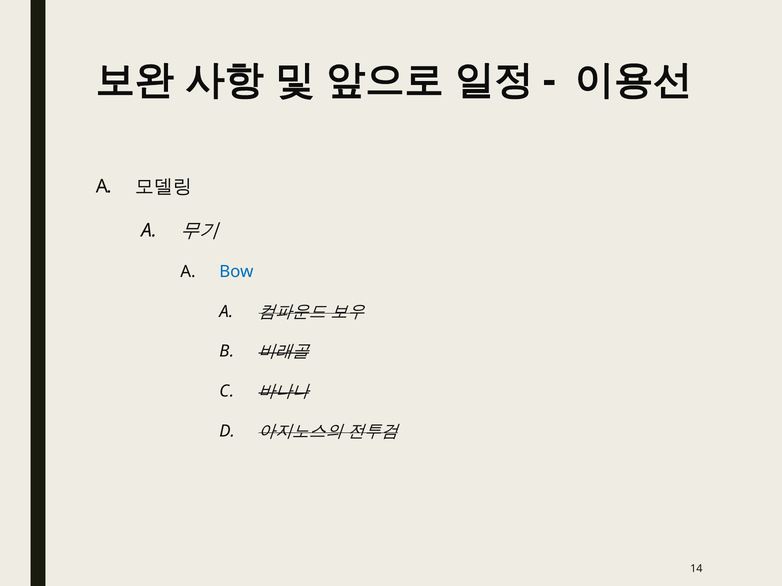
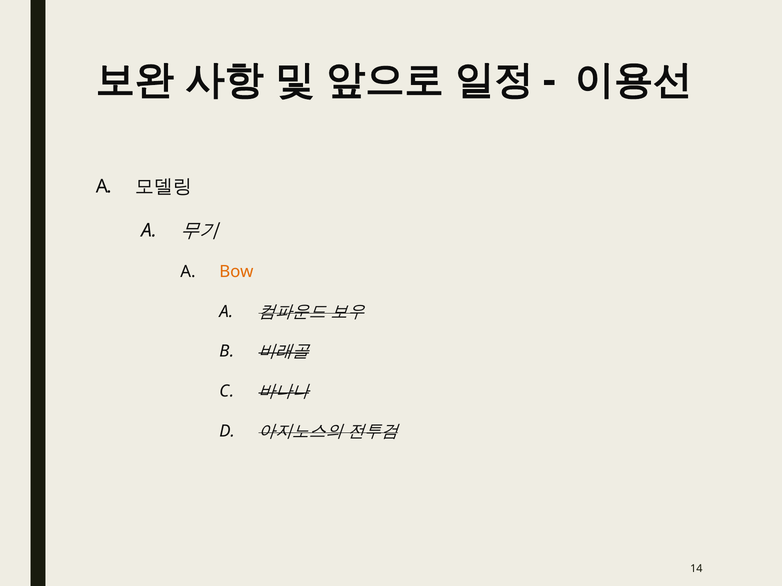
Bow colour: blue -> orange (236, 272)
